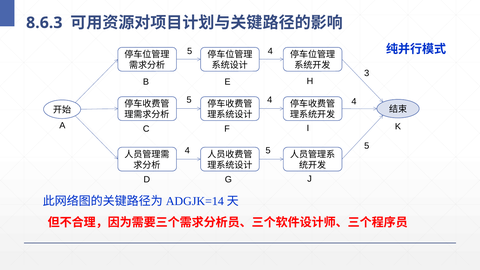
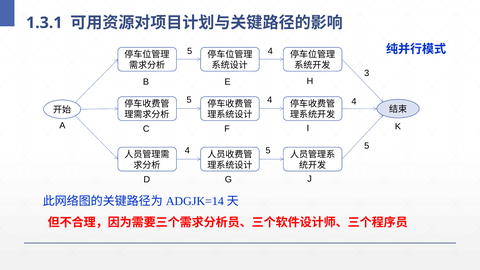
8.6.3: 8.6.3 -> 1.3.1 (44, 23)
